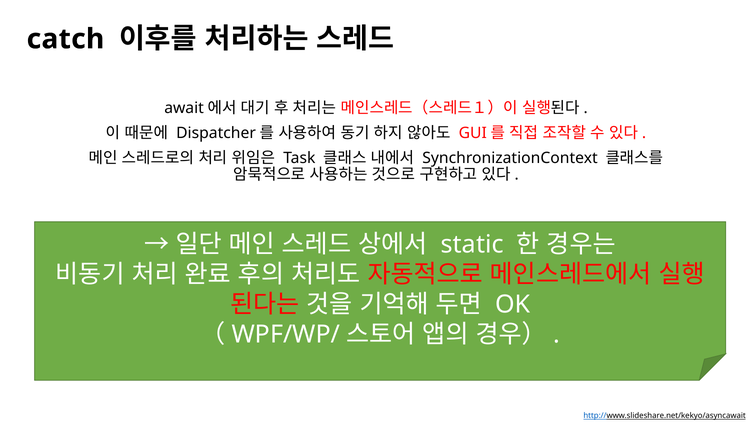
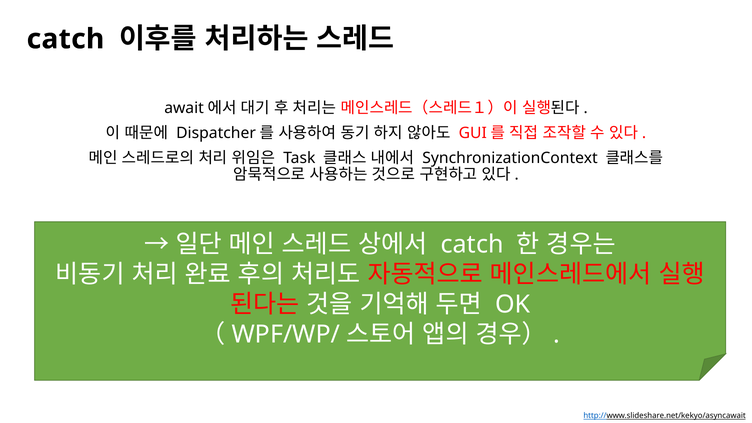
static: static -> catch (472, 244)
